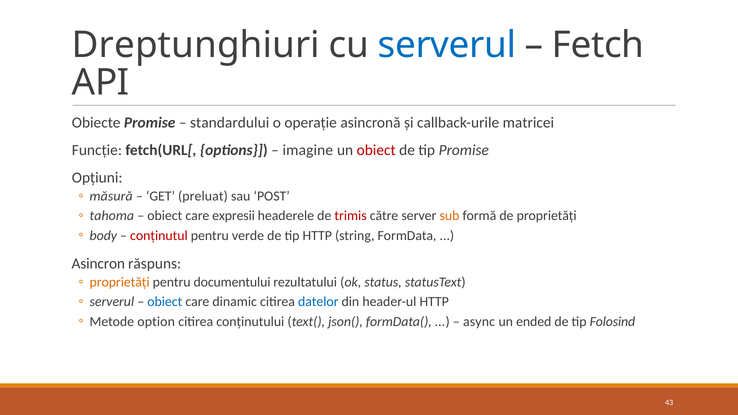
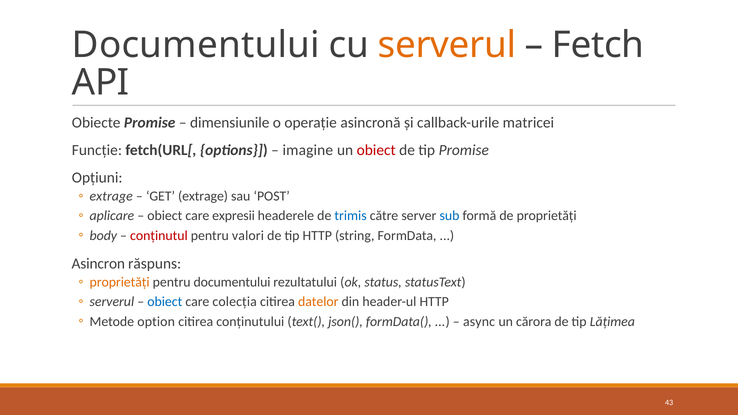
Dreptunghiuri: Dreptunghiuri -> Documentului (196, 45)
serverul colour: blue -> orange (447, 45)
standardului: standardului -> dimensiunile (230, 123)
măsură: măsură -> extrage (111, 196)
GET preluat: preluat -> extrage (203, 196)
tahoma: tahoma -> aplicare (112, 216)
trimis colour: red -> blue (351, 216)
sub colour: orange -> blue (449, 216)
verde: verde -> valori (248, 236)
dinamic: dinamic -> colecția (235, 302)
datelor colour: blue -> orange (318, 302)
ended: ended -> cărora (534, 322)
Folosind: Folosind -> Lățimea (612, 322)
